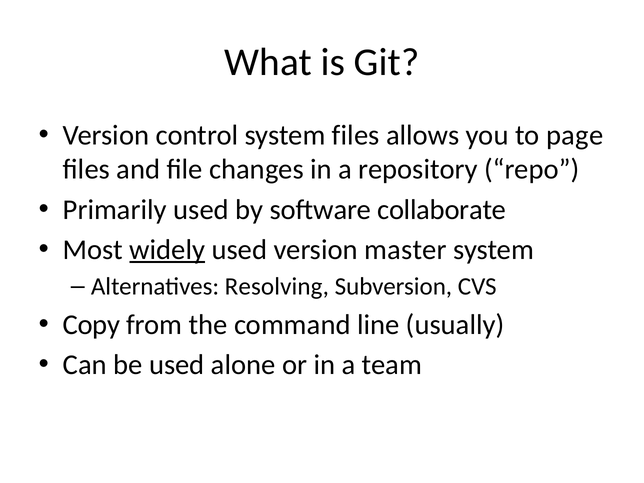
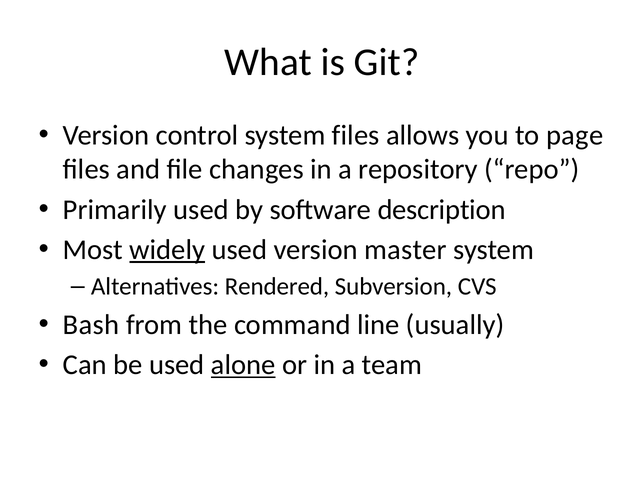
collaborate: collaborate -> description (442, 210)
Resolving: Resolving -> Rendered (277, 287)
Copy: Copy -> Bash (91, 325)
alone underline: none -> present (243, 365)
